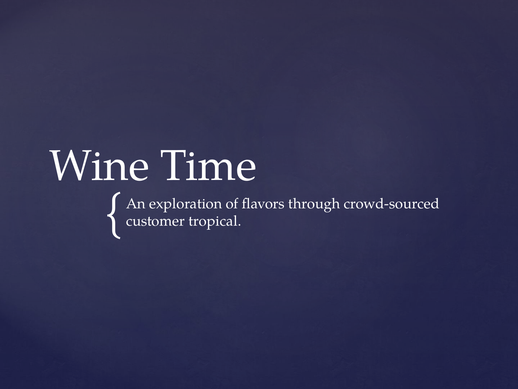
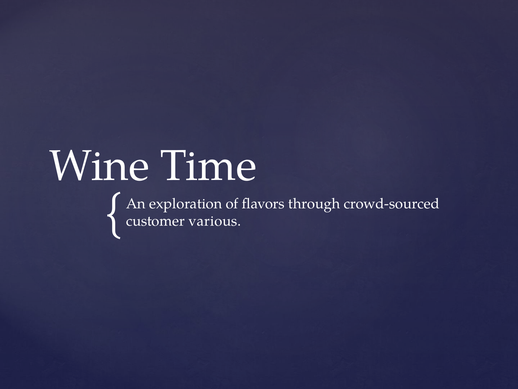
tropical: tropical -> various (215, 221)
